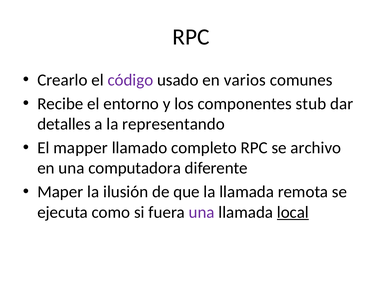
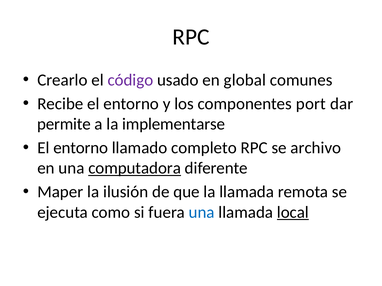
varios: varios -> global (245, 80)
stub: stub -> port (311, 104)
detalles: detalles -> permite (64, 124)
representando: representando -> implementarse (174, 124)
mapper: mapper -> entorno (81, 148)
computadora underline: none -> present (135, 168)
una colour: purple -> blue (202, 213)
